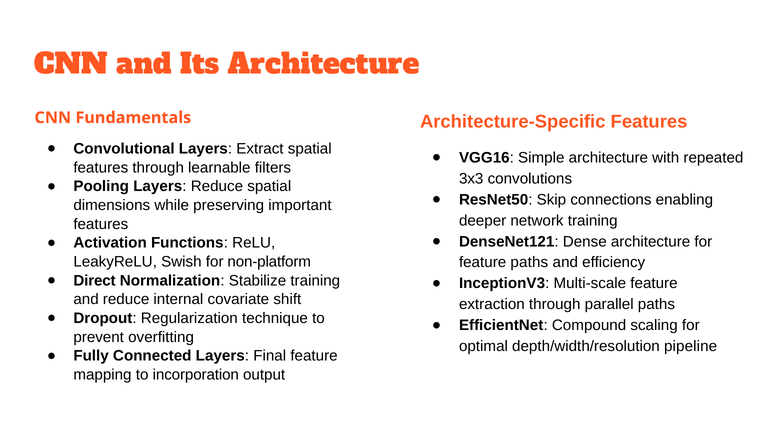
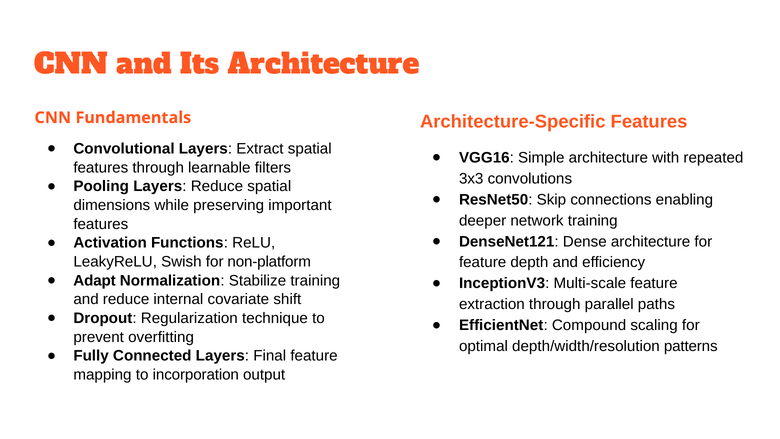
feature paths: paths -> depth (529, 262)
Direct: Direct -> Adapt (95, 280)
pipeline: pipeline -> patterns (691, 346)
